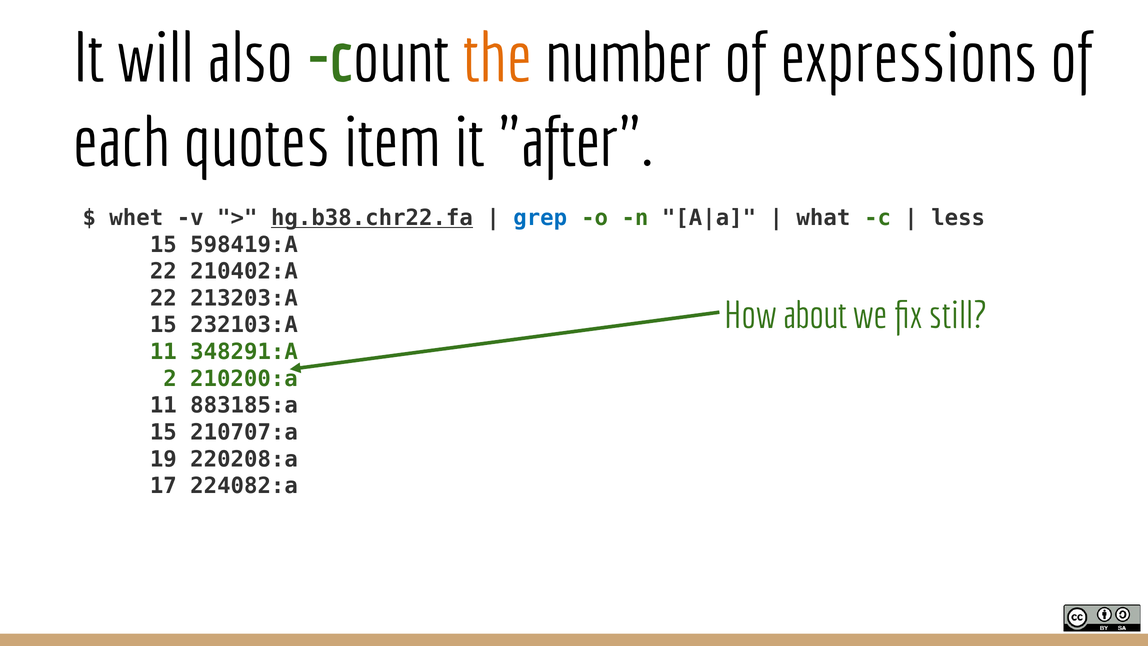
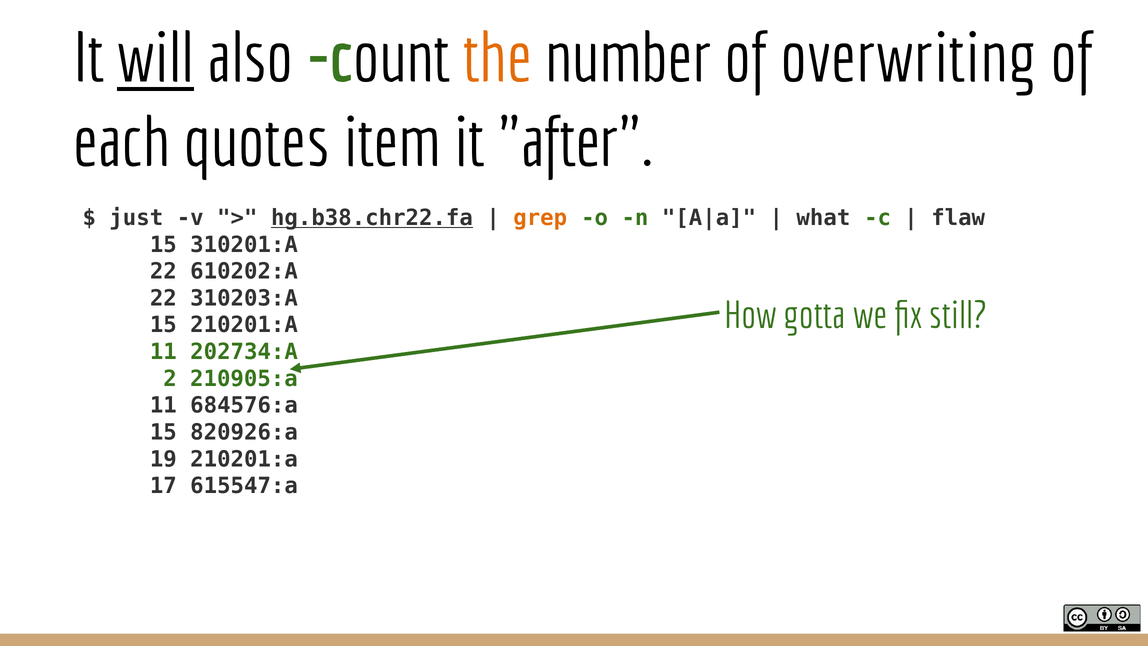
will underline: none -> present (156, 59)
expressions: expressions -> overwriting (909, 59)
whet: whet -> just (136, 218)
grep colour: blue -> orange (540, 218)
less: less -> flaw (958, 218)
598419:A: 598419:A -> 310201:A (244, 245)
210402:A: 210402:A -> 610202:A (244, 271)
213203:A: 213203:A -> 310203:A (244, 298)
about: about -> gotta (815, 316)
15 232103:A: 232103:A -> 210201:A (244, 325)
348291:A: 348291:A -> 202734:A (244, 352)
210200:a: 210200:a -> 210905:a (244, 379)
883185:a: 883185:a -> 684576:a (244, 405)
210707:a: 210707:a -> 820926:a (244, 432)
19 220208:a: 220208:a -> 210201:a (244, 459)
224082:a: 224082:a -> 615547:a (244, 486)
